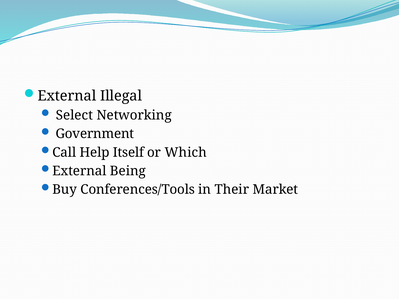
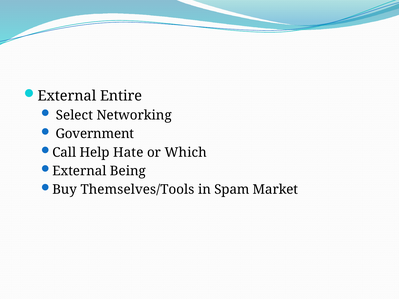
Illegal: Illegal -> Entire (121, 96)
Itself: Itself -> Hate (128, 152)
Conferences/Tools: Conferences/Tools -> Themselves/Tools (138, 190)
Their: Their -> Spam (232, 190)
